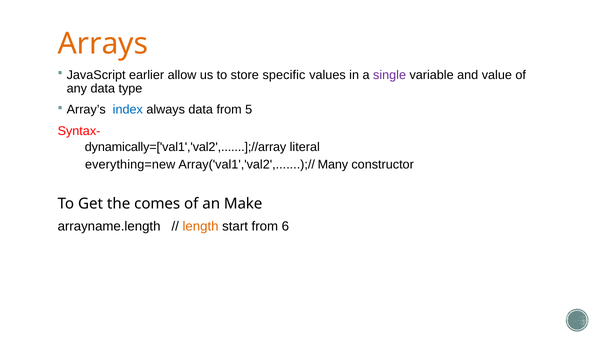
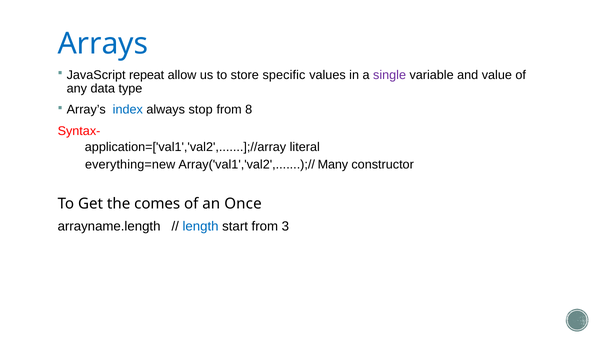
Arrays colour: orange -> blue (103, 44)
earlier: earlier -> repeat (147, 75)
always data: data -> stop (201, 110)
5: 5 -> 8 (249, 110)
dynamically=['val1','val2',.......];//array: dynamically=['val1','val2',.......];//array -> application=['val1','val2',.......];//array (186, 147)
Make: Make -> Once (243, 204)
length colour: orange -> blue (201, 227)
6: 6 -> 3 (285, 227)
